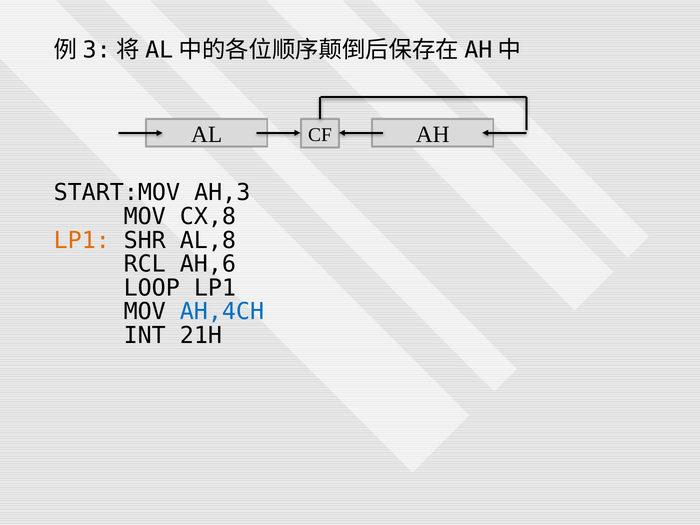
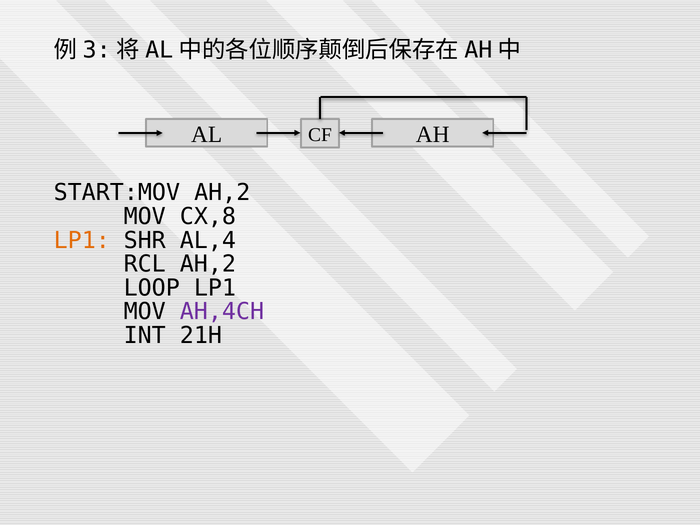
START:MOV AH,3: AH,3 -> AH,2 (222, 193)
AL,8: AL,8 -> AL,4 (208, 240)
RCL AH,6: AH,6 -> AH,2 (208, 264)
AH,4CH colour: blue -> purple (222, 312)
